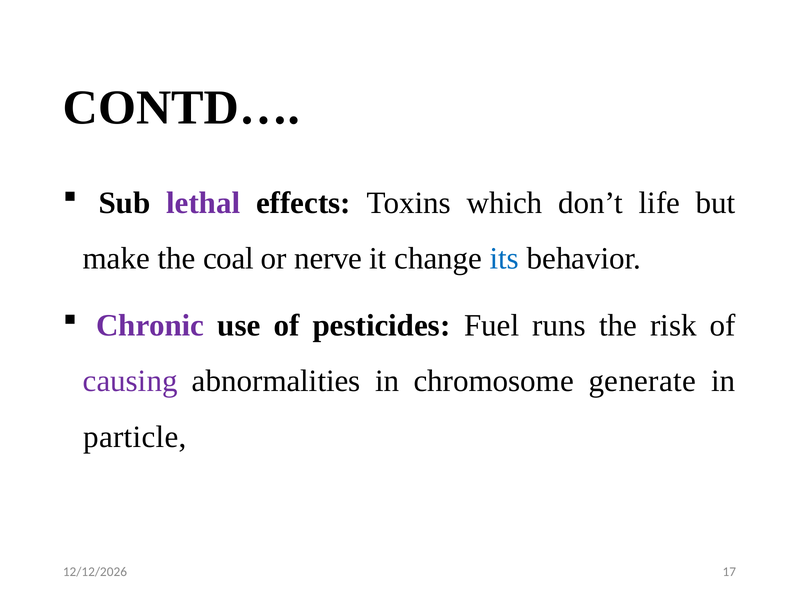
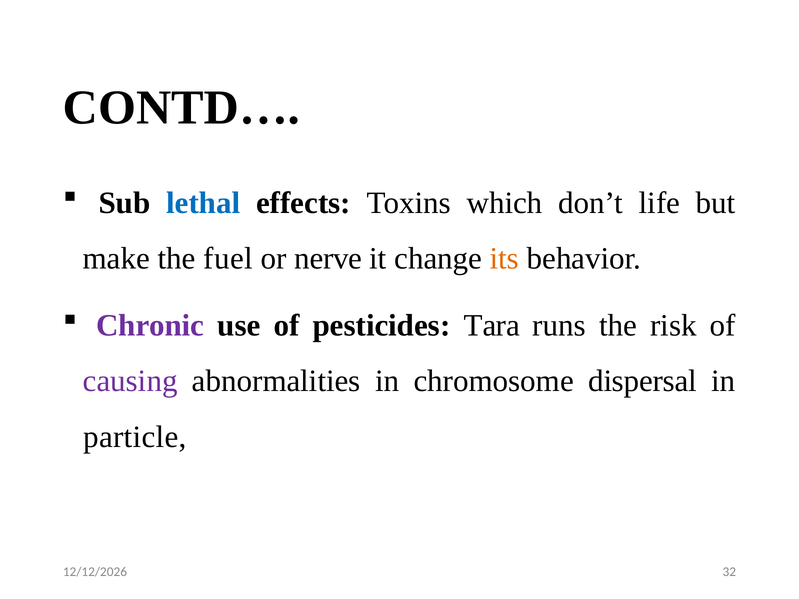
lethal colour: purple -> blue (203, 203)
coal: coal -> fuel (228, 259)
its colour: blue -> orange (504, 259)
Fuel: Fuel -> Tara (492, 326)
generate: generate -> dispersal (643, 381)
17: 17 -> 32 (729, 572)
